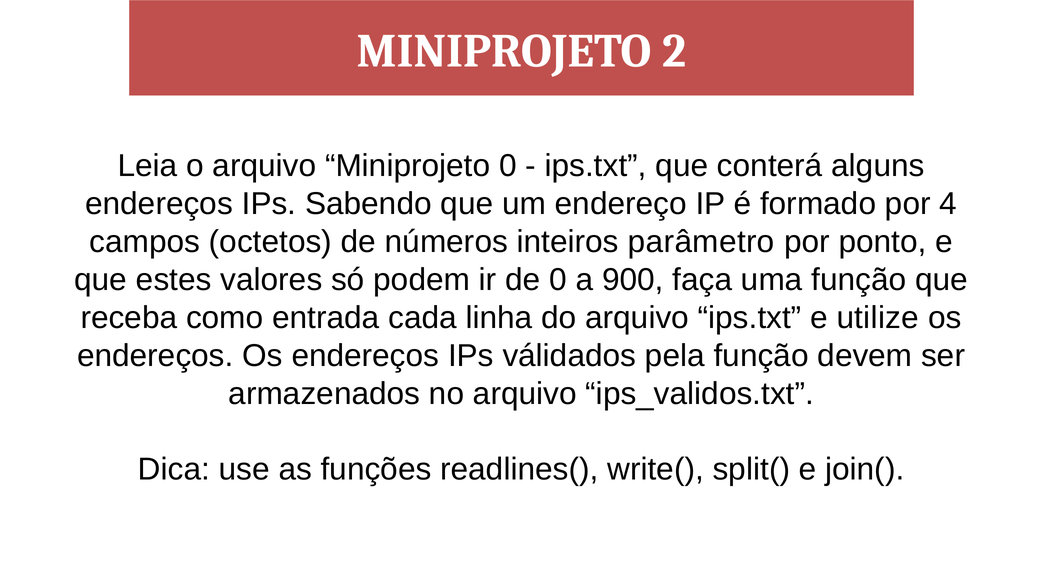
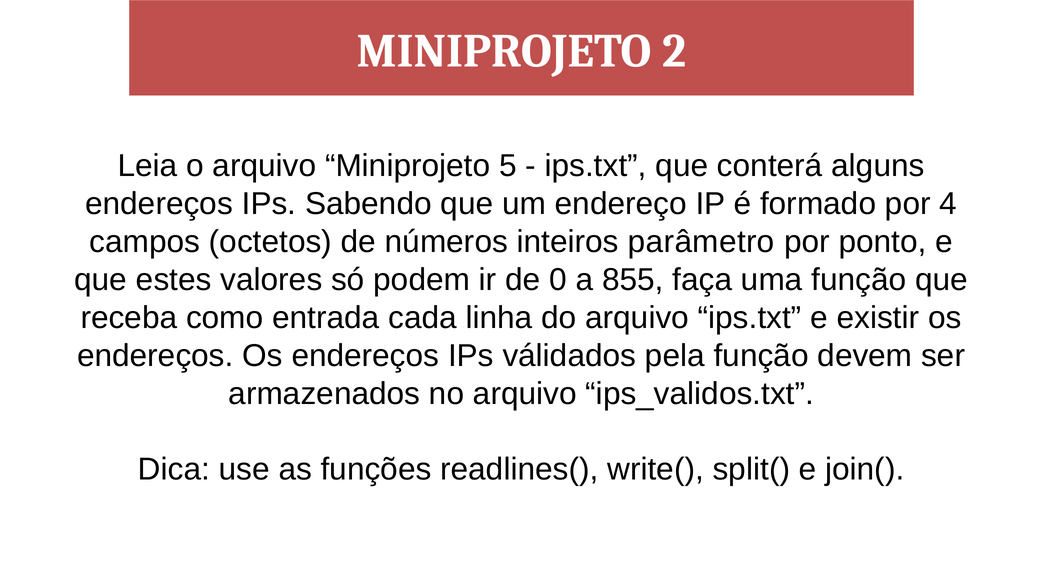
Miniprojeto 0: 0 -> 5 (508, 166)
900: 900 -> 855 (633, 280)
utilize: utilize -> existir (878, 318)
